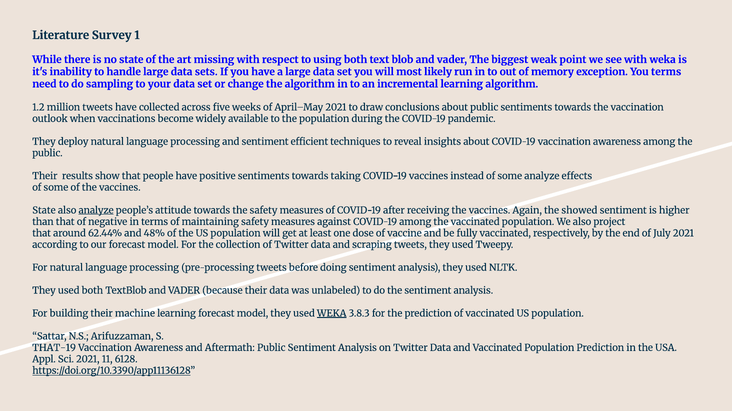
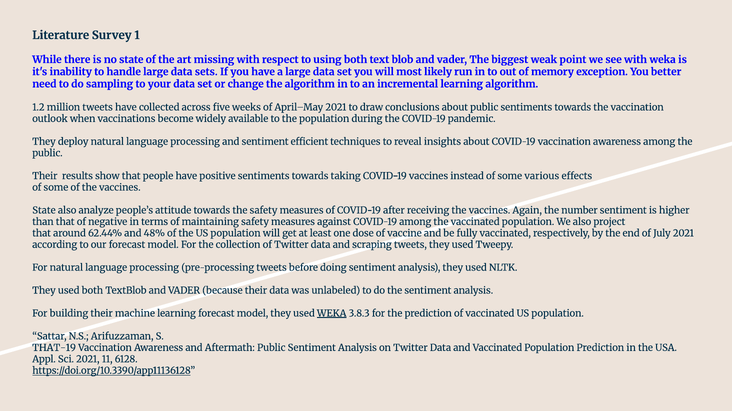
You terms: terms -> better (666, 72)
some analyze: analyze -> various (542, 176)
analyze underline: present -> none (96, 211)
showed: showed -> number (579, 211)
